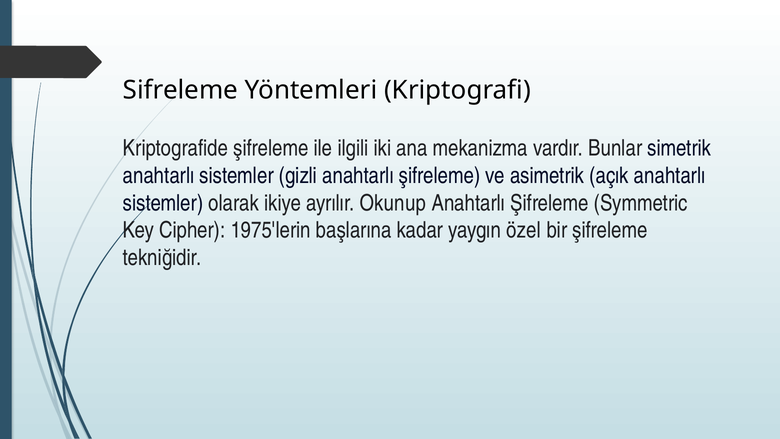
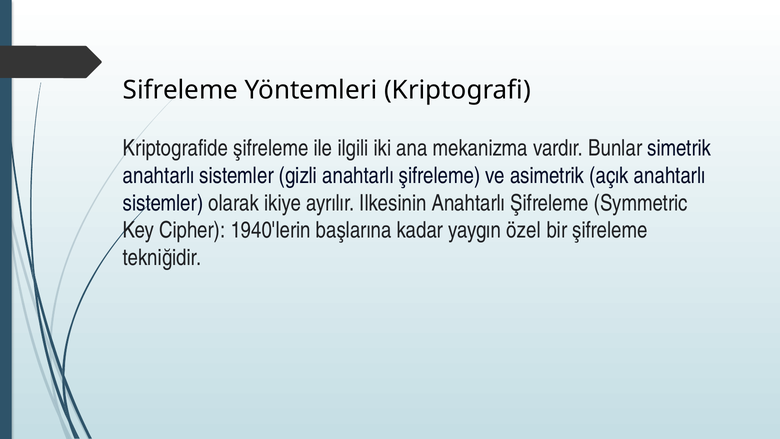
Okunup: Okunup -> Ilkesinin (393, 203)
1975'lerin: 1975'lerin -> 1940'lerin (271, 230)
